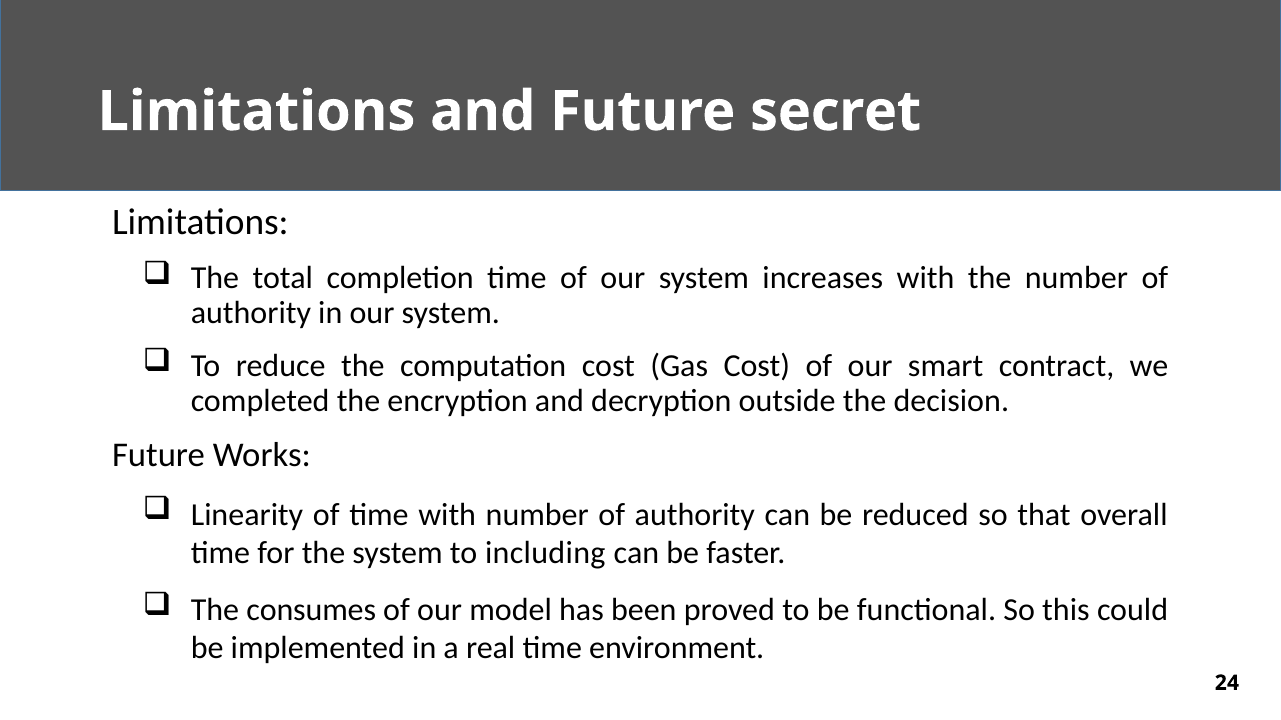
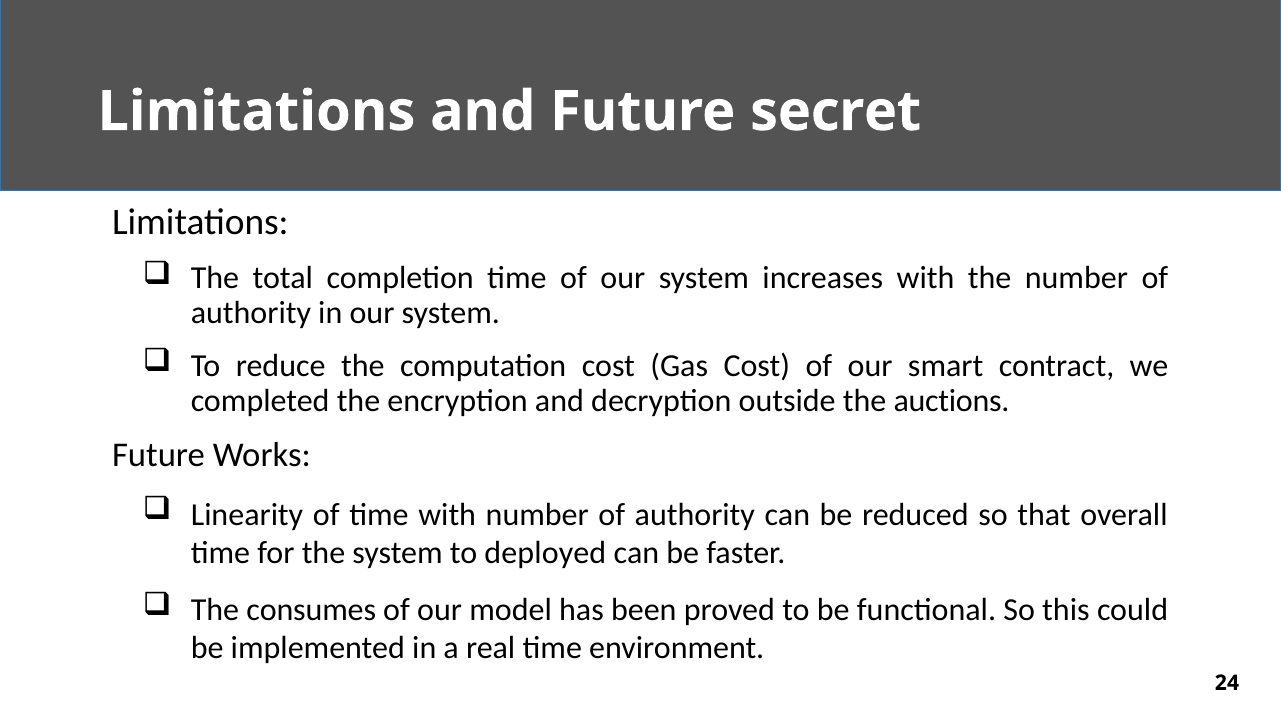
decision: decision -> auctions (951, 401)
including: including -> deployed (545, 553)
